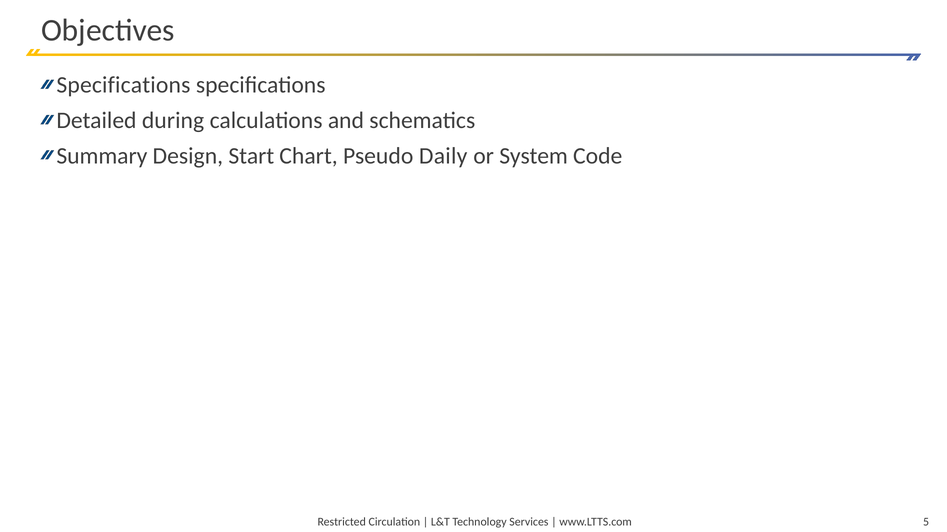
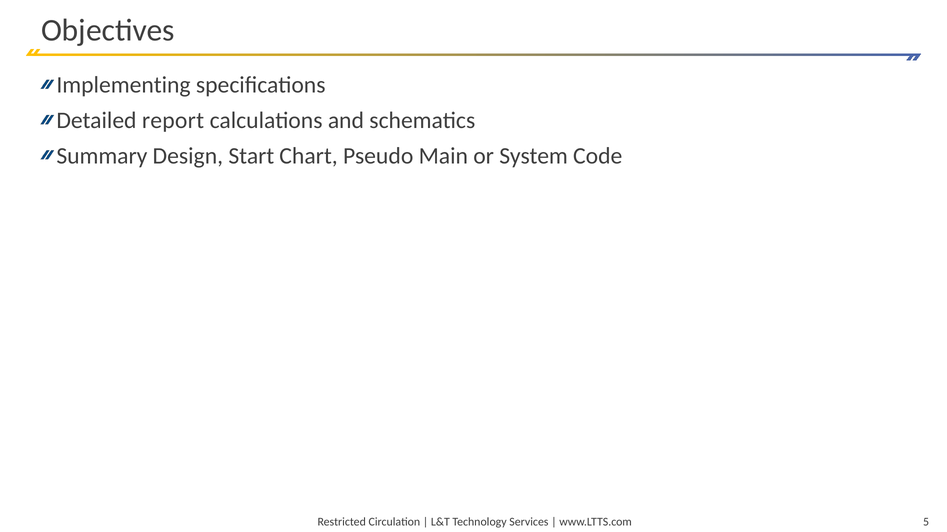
Specifications: Specifications -> Implementing (124, 85)
during: during -> report (173, 121)
Daily: Daily -> Main (443, 156)
